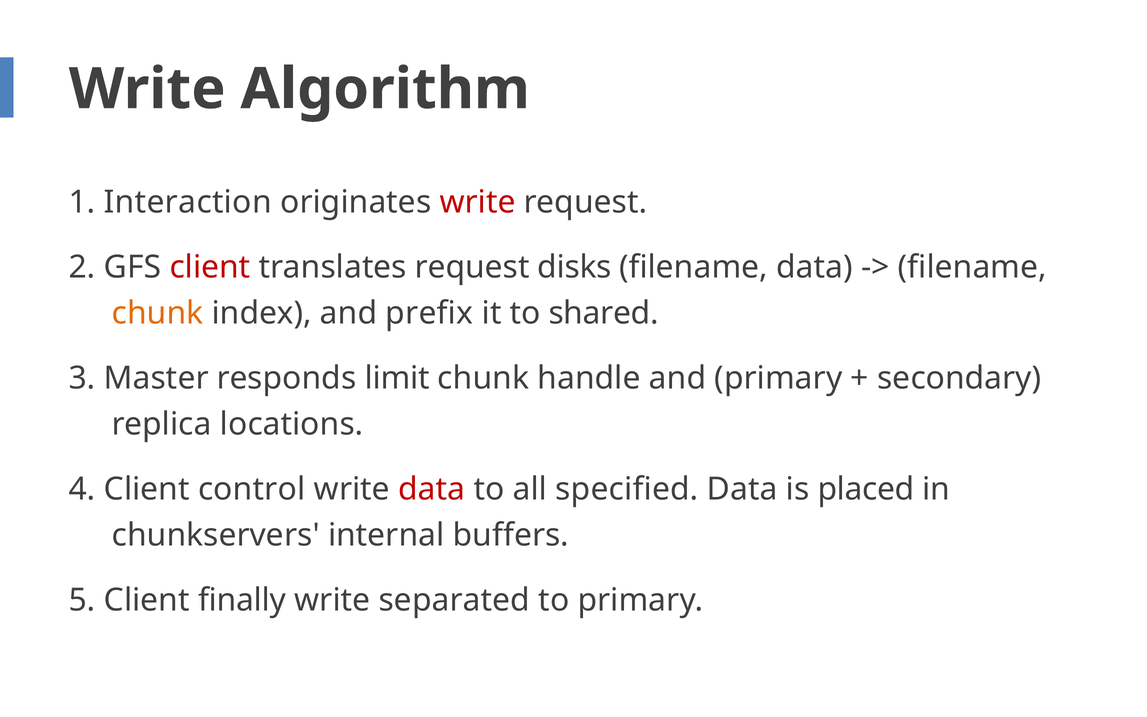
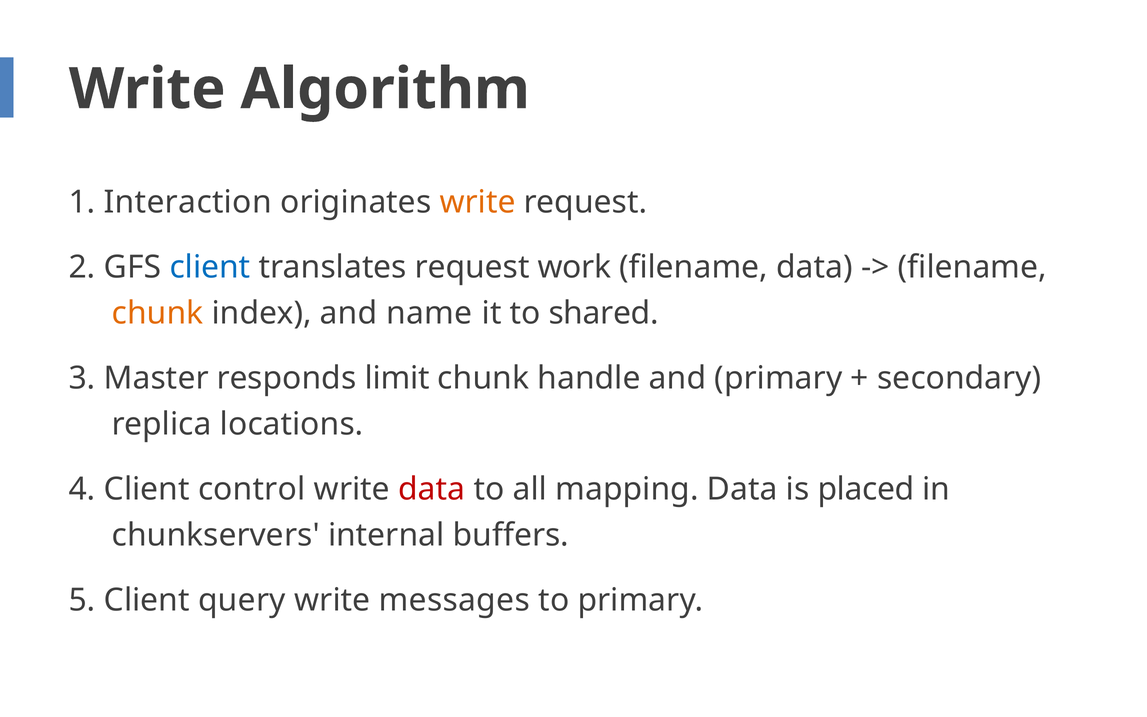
write colour: red -> orange (478, 202)
client colour: red -> blue (210, 267)
disks: disks -> work (574, 267)
prefix: prefix -> name (429, 313)
specified: specified -> mapping (627, 489)
finally: finally -> query (242, 600)
separated: separated -> messages (454, 600)
